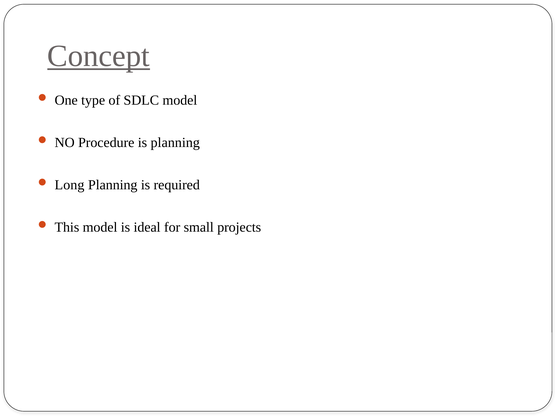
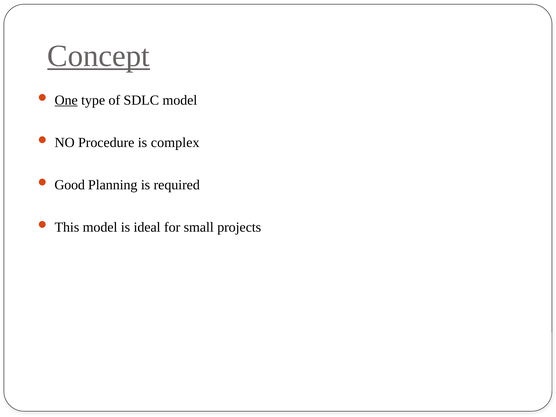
One underline: none -> present (66, 100)
is planning: planning -> complex (175, 142)
Long: Long -> Good (70, 185)
